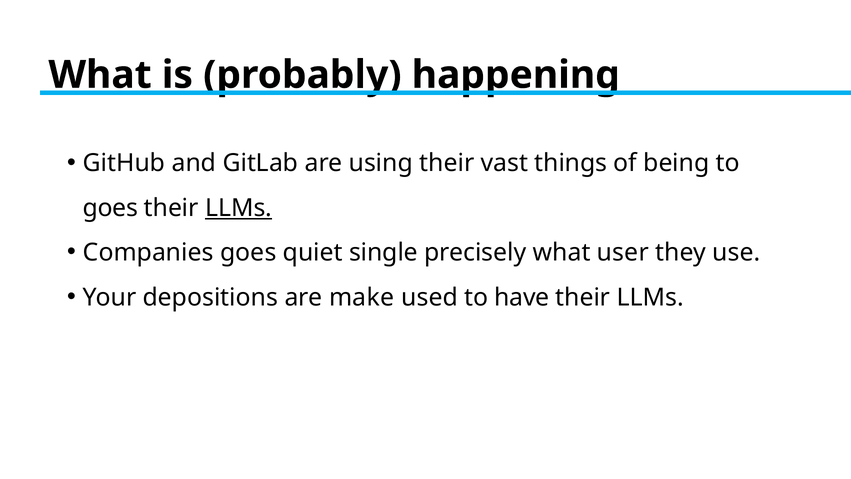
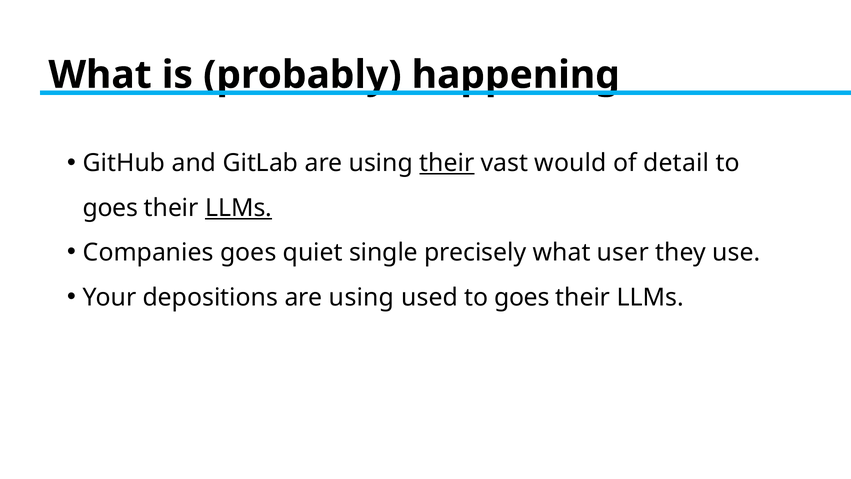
their underline: none -> present (447, 163)
things: things -> would (571, 163)
being: being -> detail (676, 163)
depositions are make: make -> using (362, 297)
used to have: have -> goes (522, 297)
